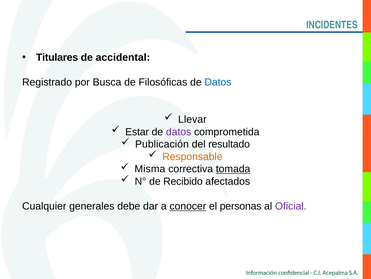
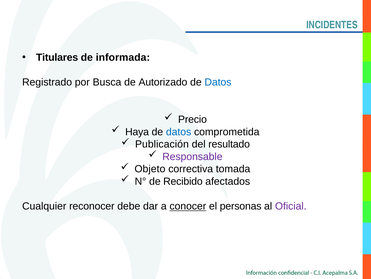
accidental: accidental -> informada (123, 57)
Filosóficas: Filosóficas -> Autorizado (163, 82)
Llevar: Llevar -> Precio (192, 119)
Estar: Estar -> Haya (137, 132)
datos colour: purple -> blue (179, 132)
Responsable colour: orange -> purple (192, 156)
Misma: Misma -> Objeto (150, 169)
tomada underline: present -> none (233, 169)
generales: generales -> reconocer (92, 206)
